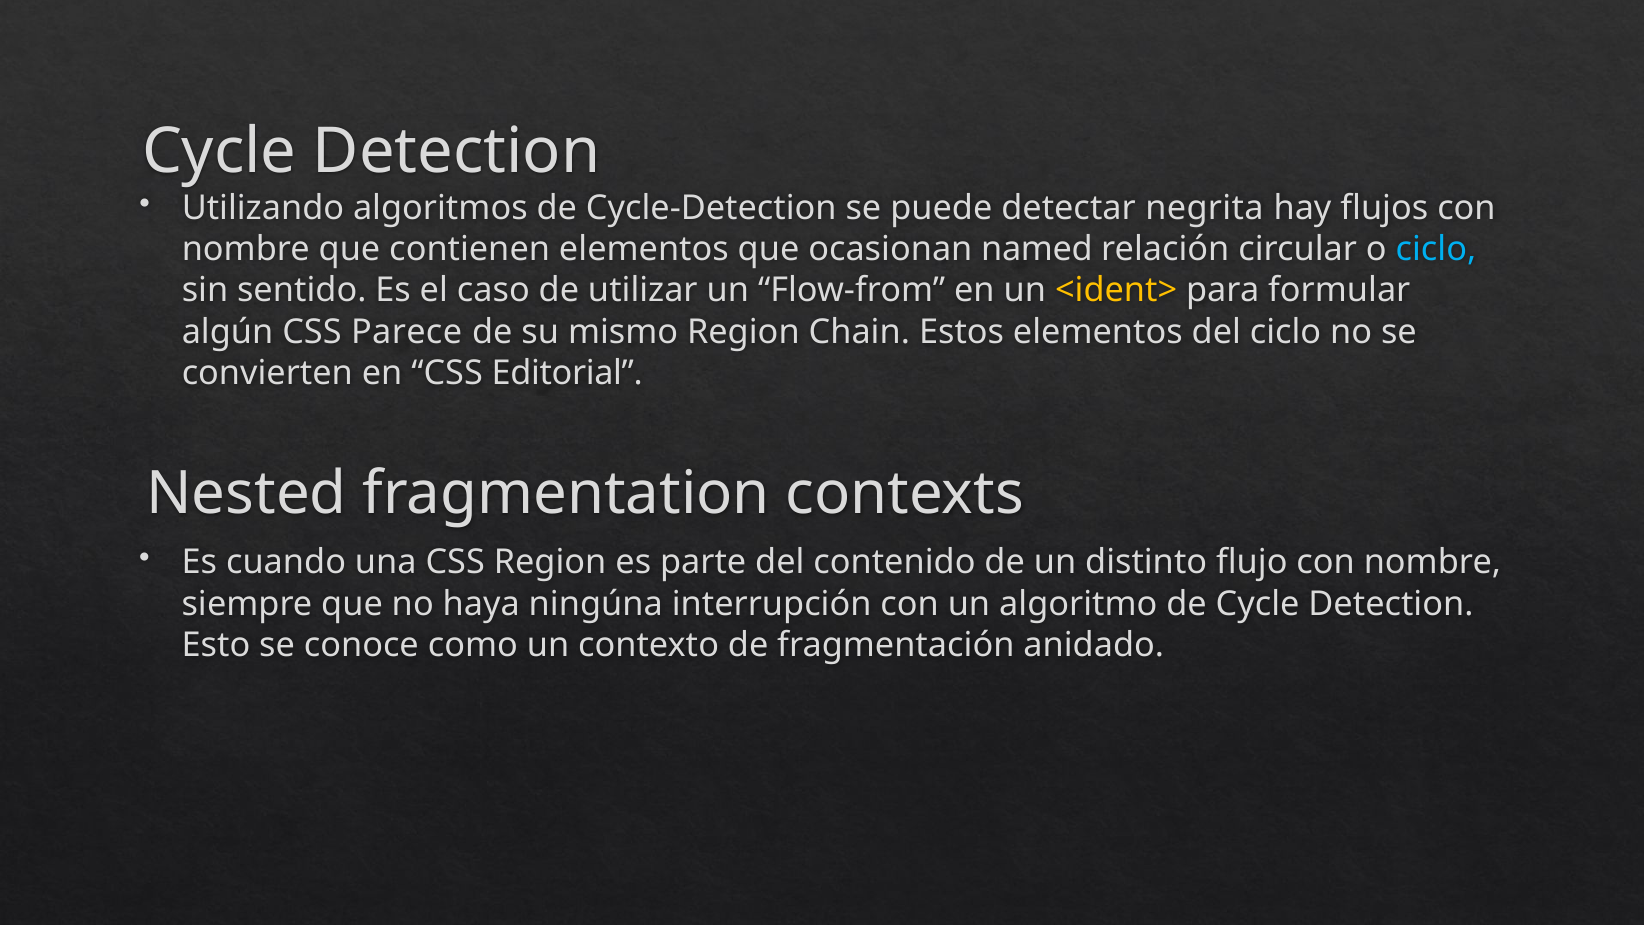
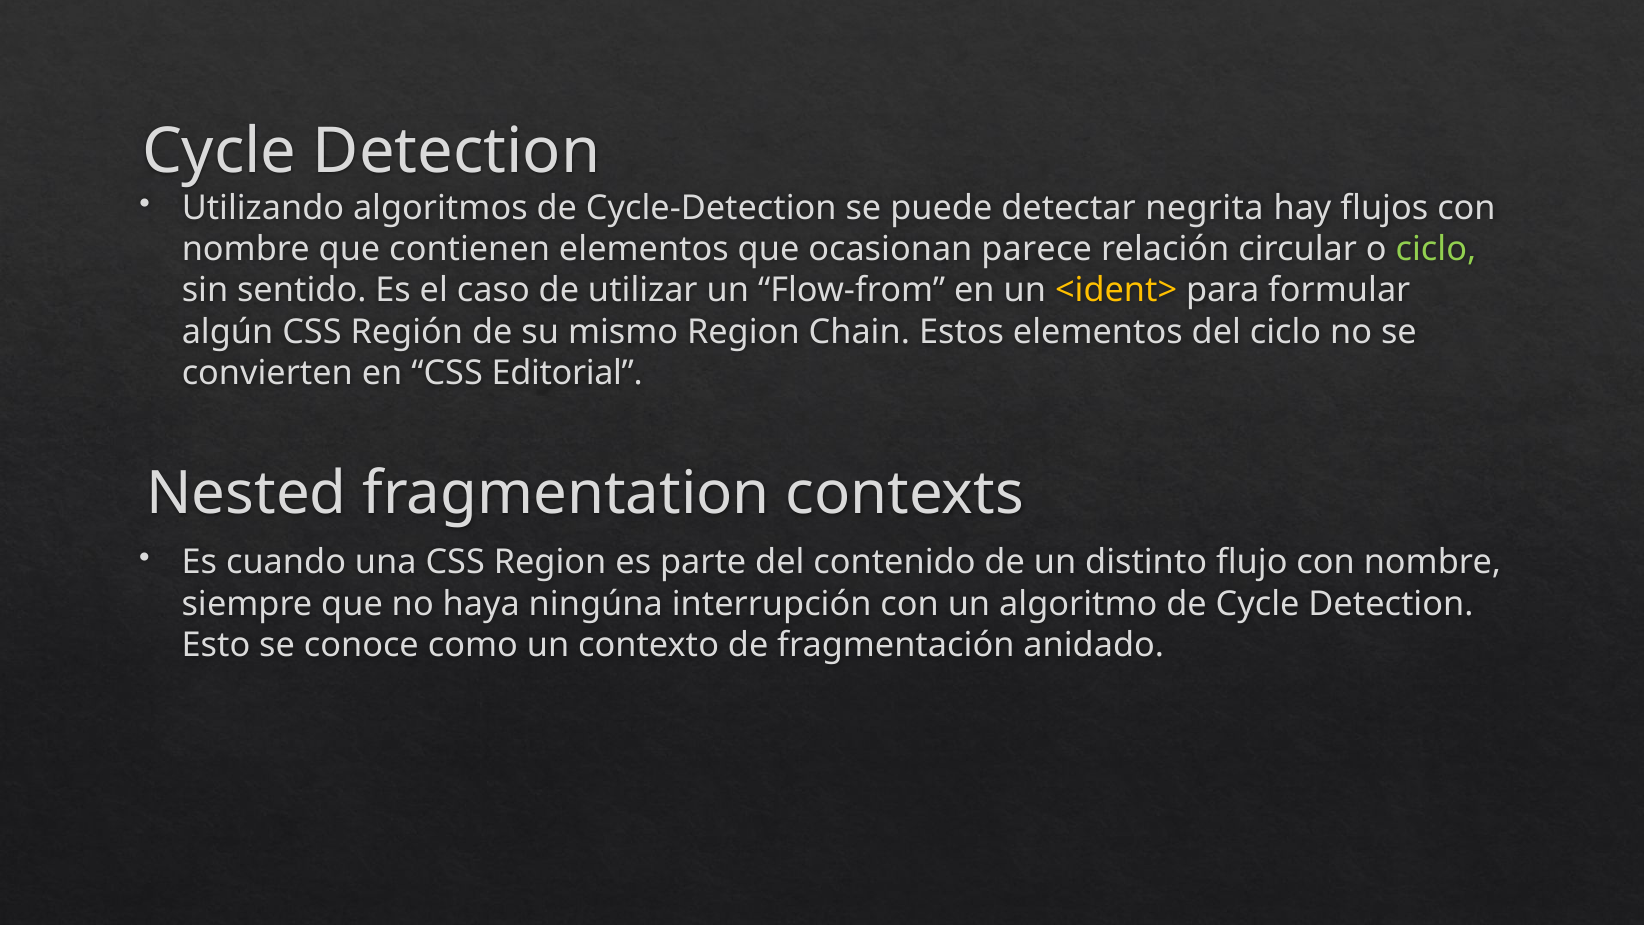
named: named -> parece (1037, 249)
ciclo colour: light blue -> light green (1436, 249)
Parece: Parece -> Región (407, 332)
